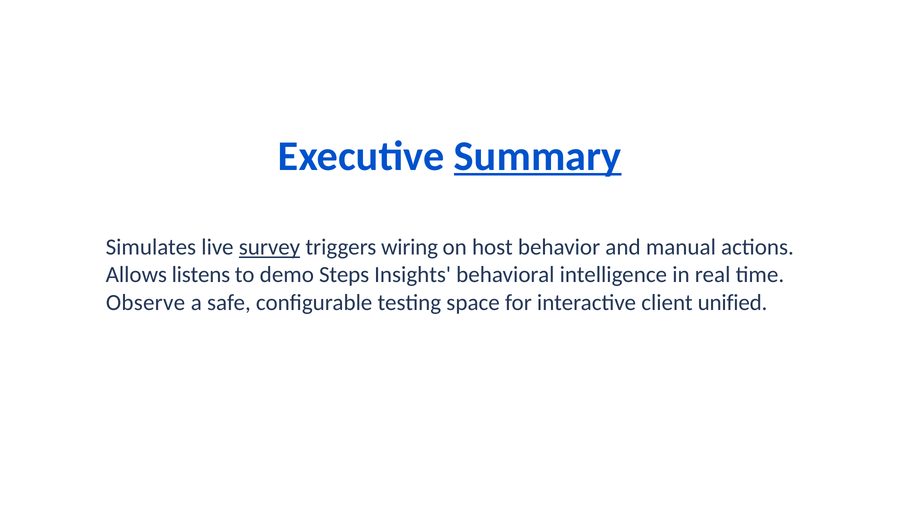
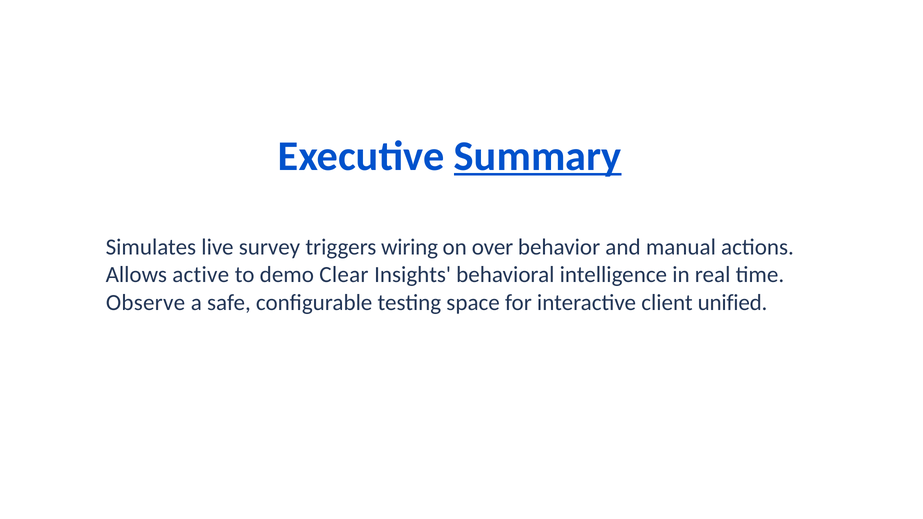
survey underline: present -> none (270, 247)
host: host -> over (492, 247)
listens: listens -> active (201, 275)
Steps: Steps -> Clear (344, 275)
